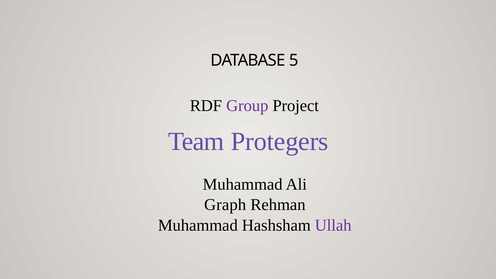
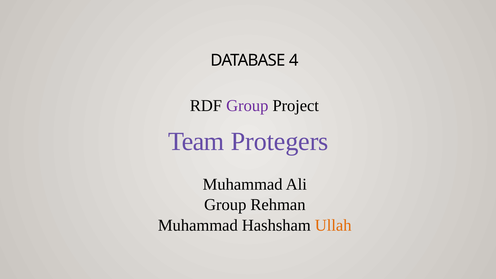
5: 5 -> 4 (294, 60)
Graph: Graph -> Group (225, 205)
Ullah colour: purple -> orange (333, 225)
